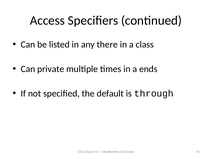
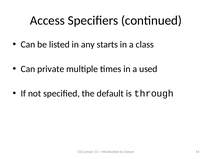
there: there -> starts (107, 44)
ends: ends -> used (148, 69)
